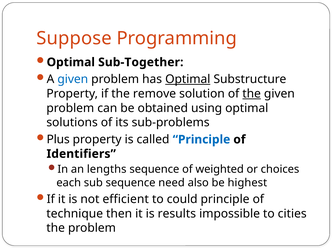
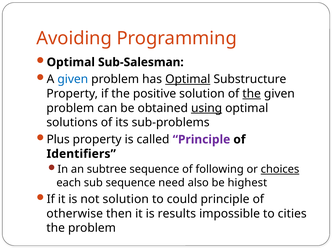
Suppose: Suppose -> Avoiding (74, 38)
Sub-Together: Sub-Together -> Sub-Salesman (141, 62)
remove: remove -> positive (155, 94)
using underline: none -> present (207, 108)
Principle colour: blue -> purple (201, 139)
lengths: lengths -> subtree (107, 169)
weighted: weighted -> following (220, 169)
choices underline: none -> present (280, 169)
not efficient: efficient -> solution (126, 199)
technique: technique -> otherwise (75, 214)
